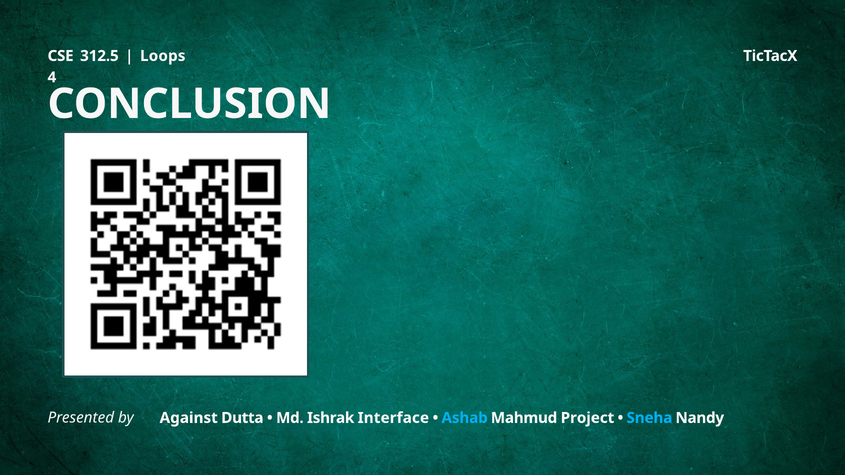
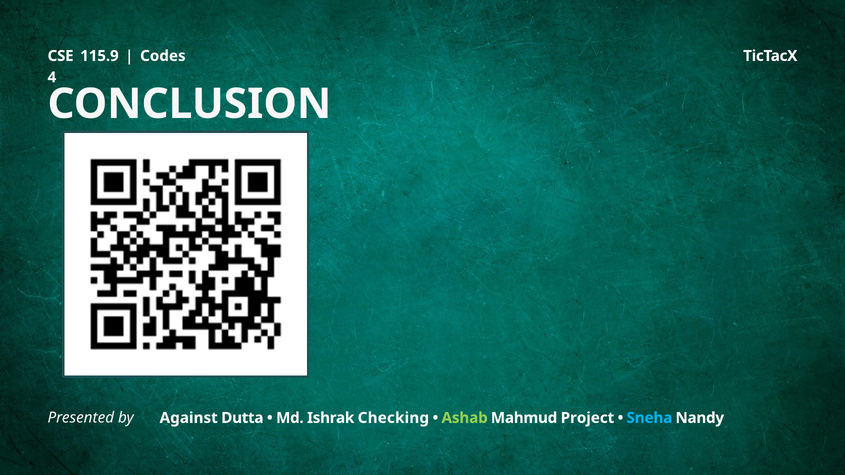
312.5: 312.5 -> 115.9 (99, 56)
Loops: Loops -> Codes (163, 56)
Interface: Interface -> Checking (393, 418)
Ashab colour: light blue -> light green (465, 418)
